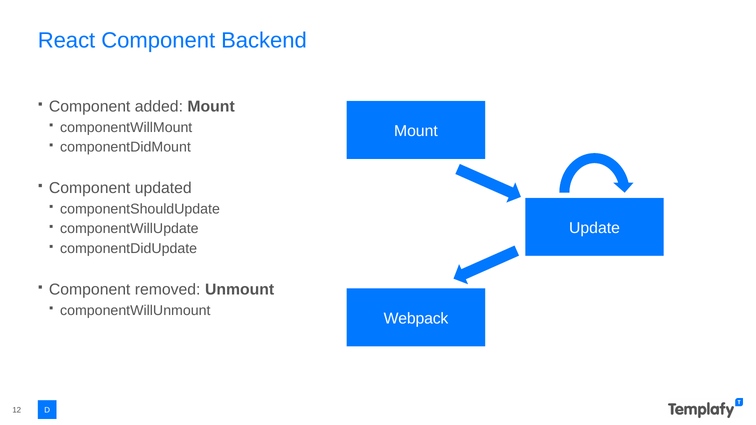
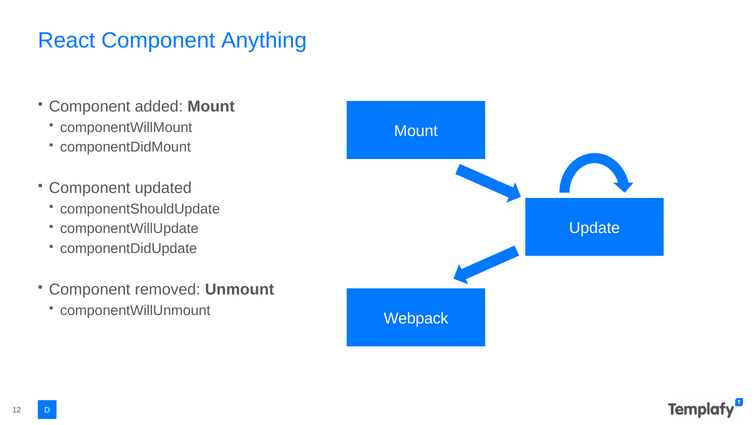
Backend: Backend -> Anything (264, 41)
